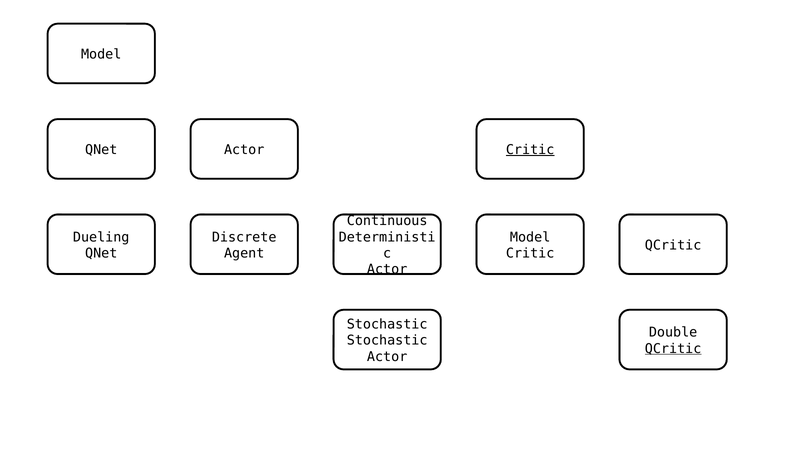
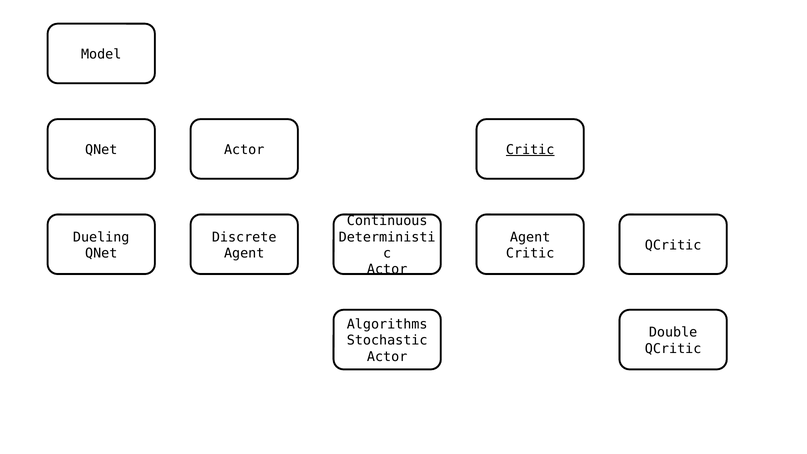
Model: Model -> Agent (530, 237)
Stochastic: Stochastic -> Algorithms (387, 324)
QCritic underline: present -> none (673, 349)
